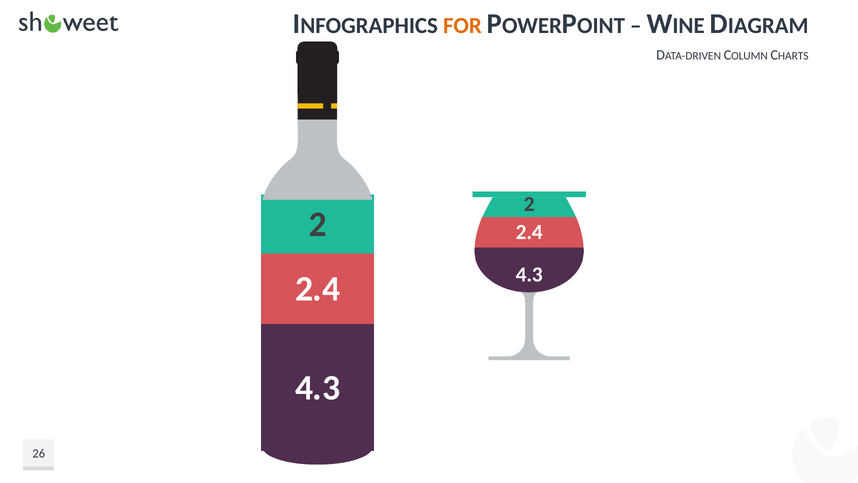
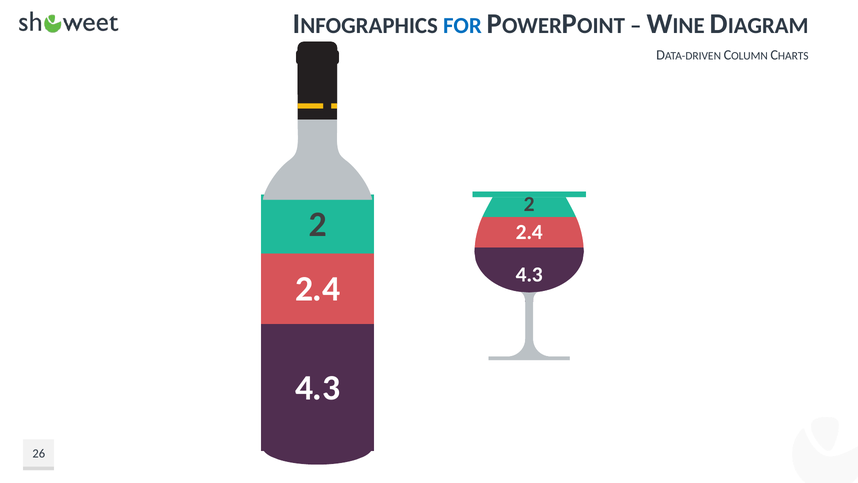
FOR colour: orange -> blue (462, 26)
